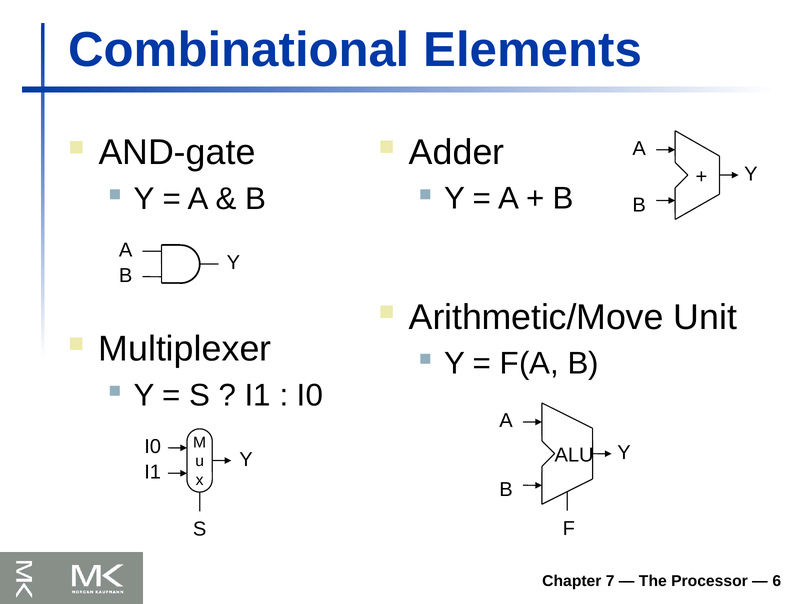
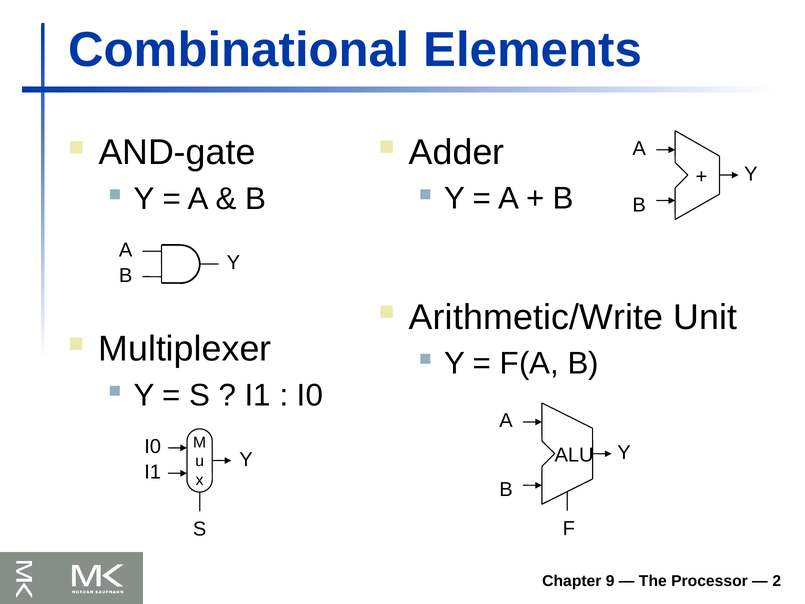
Arithmetic/Move: Arithmetic/Move -> Arithmetic/Write (536, 317)
7: 7 -> 9 (610, 581)
6: 6 -> 2 (777, 581)
